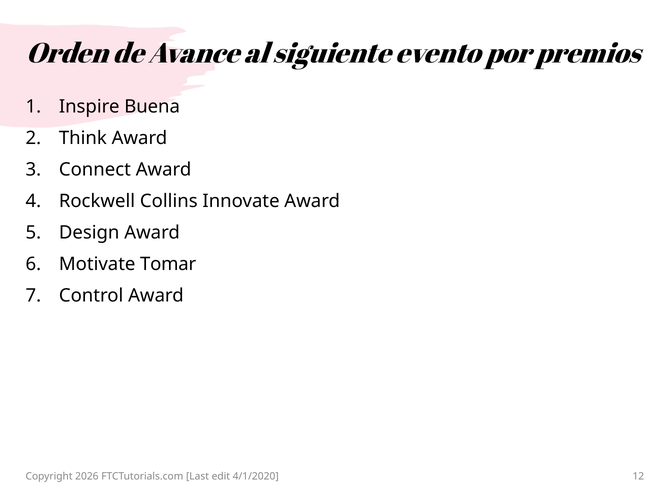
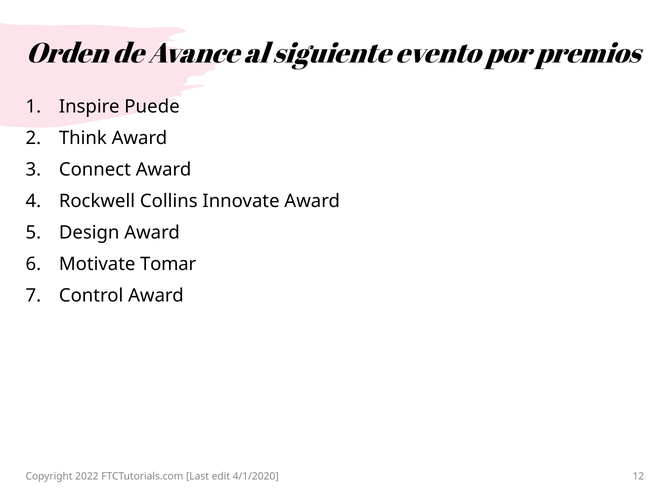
Buena: Buena -> Puede (152, 107)
2026: 2026 -> 2022 (87, 477)
